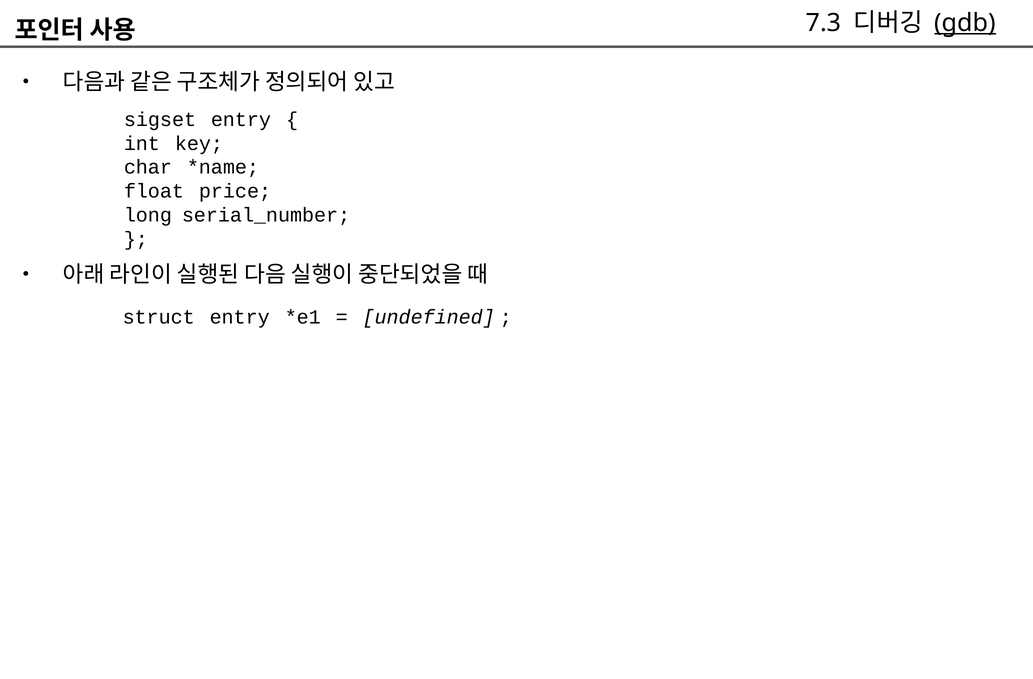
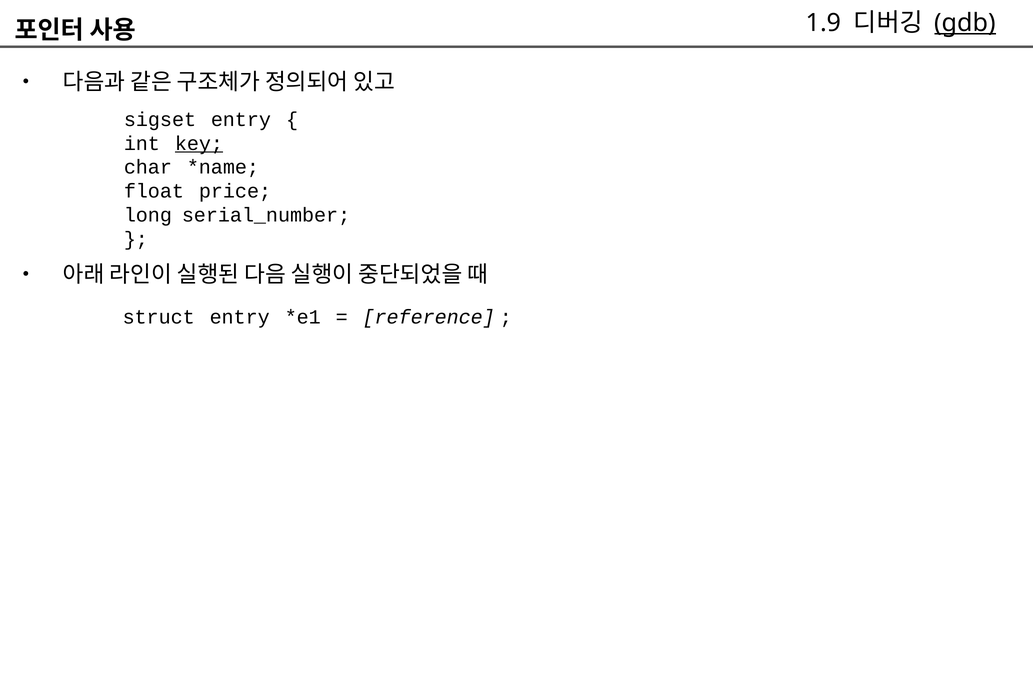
7.3: 7.3 -> 1.9 (824, 23)
key underline: none -> present (199, 143)
undefined: undefined -> reference (429, 317)
